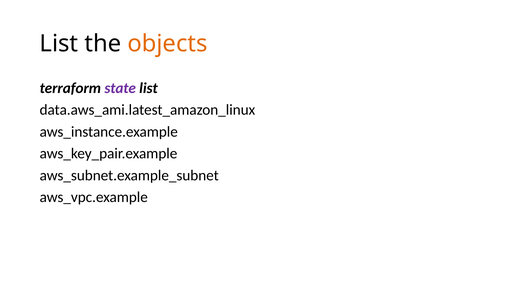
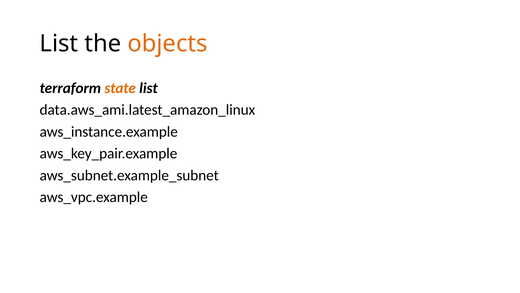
state colour: purple -> orange (120, 88)
